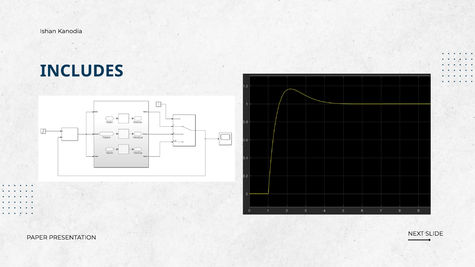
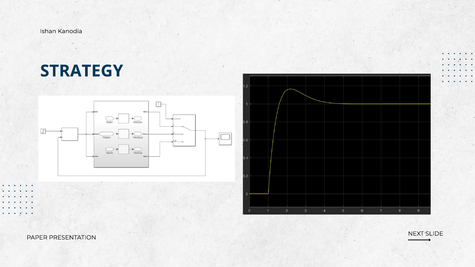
INCLUDES: INCLUDES -> STRATEGY (82, 71)
